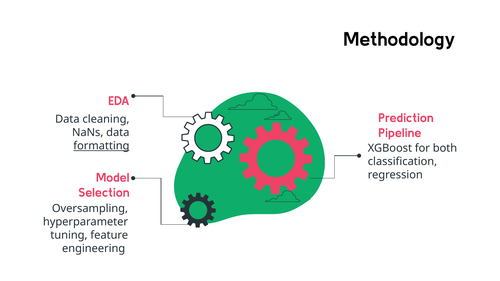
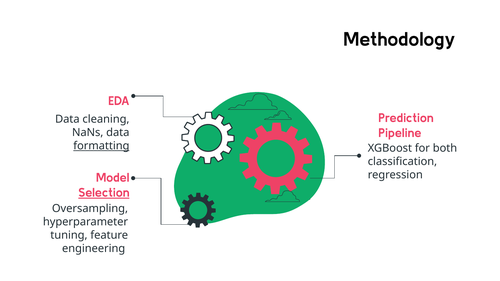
Selection underline: none -> present (104, 193)
